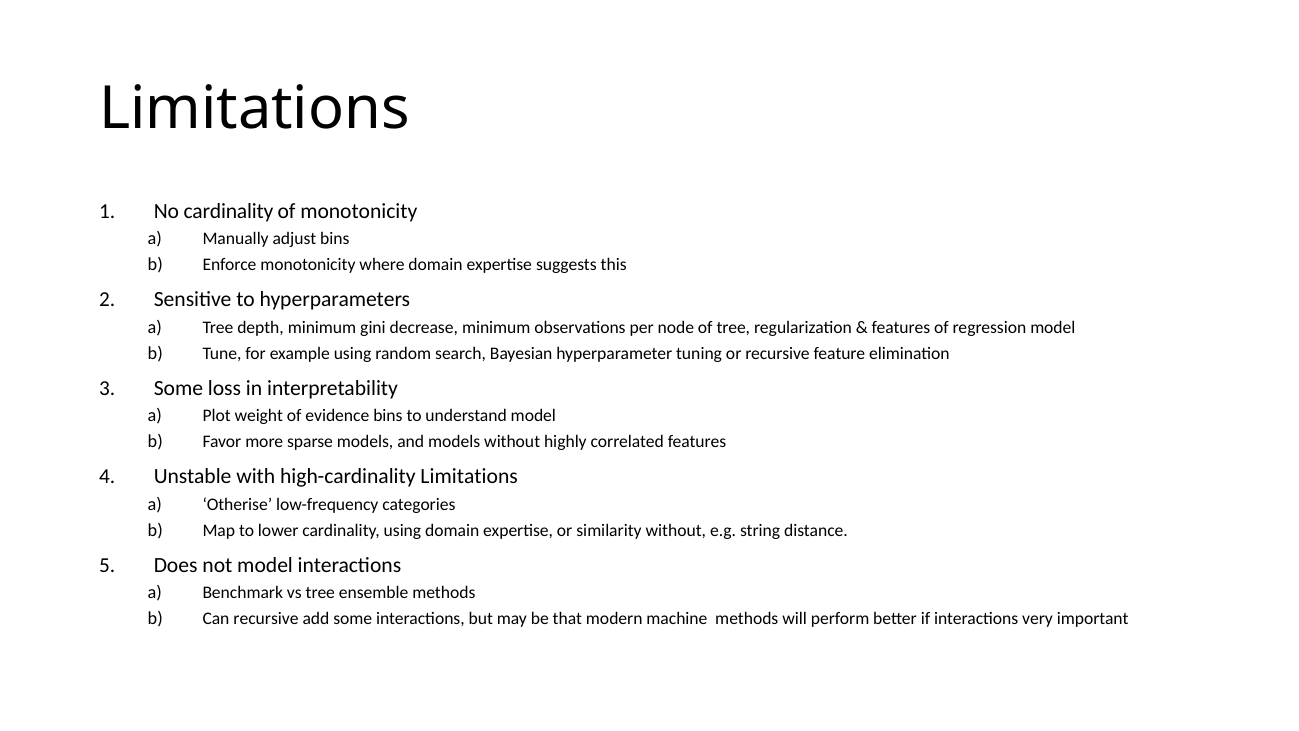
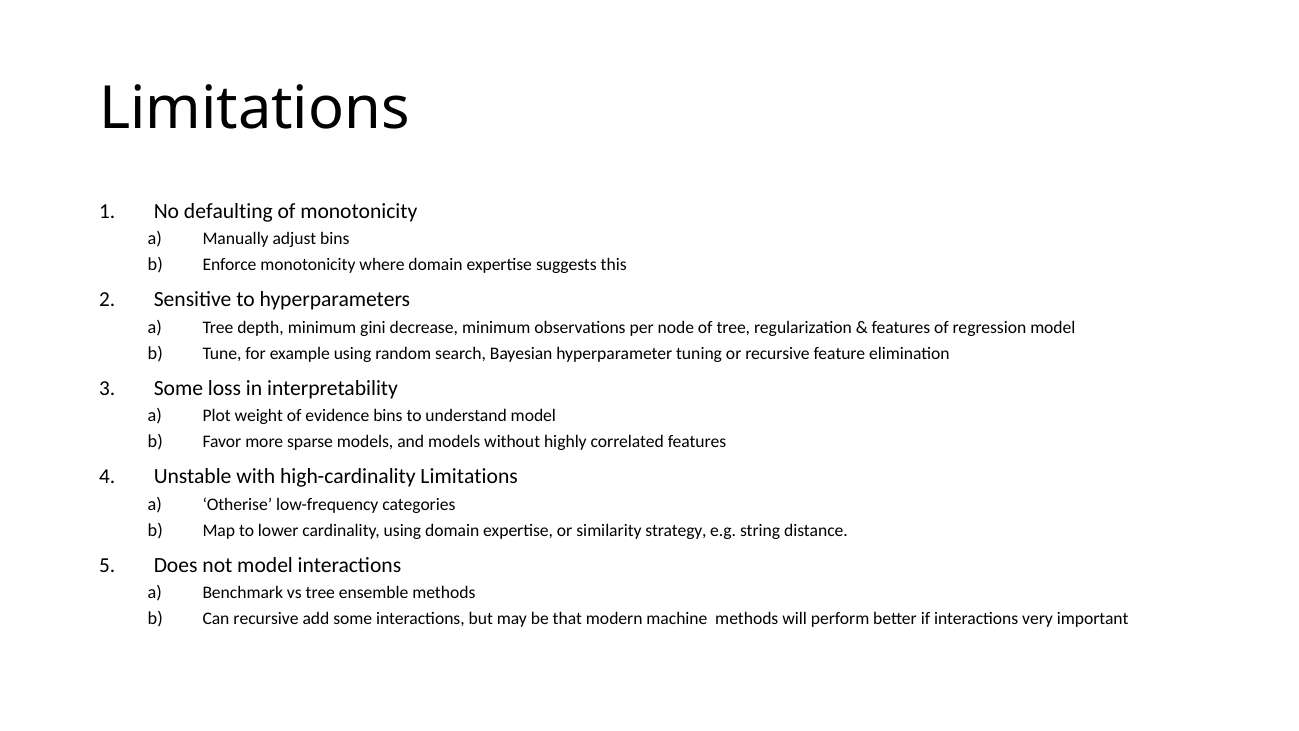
No cardinality: cardinality -> defaulting (228, 211)
similarity without: without -> strategy (676, 530)
